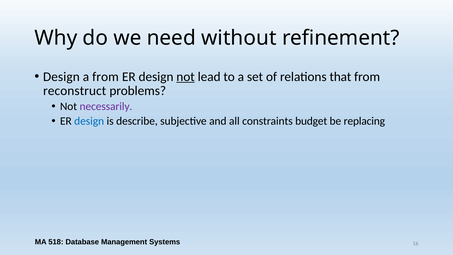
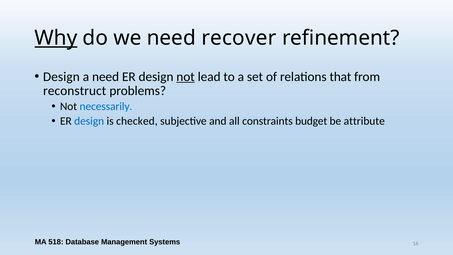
Why underline: none -> present (56, 38)
without: without -> recover (239, 38)
a from: from -> need (106, 77)
necessarily colour: purple -> blue (106, 106)
describe: describe -> checked (137, 121)
replacing: replacing -> attribute (364, 121)
